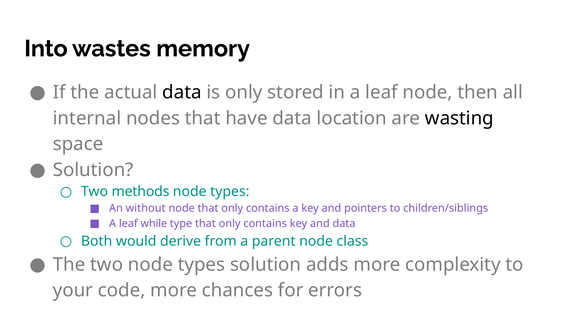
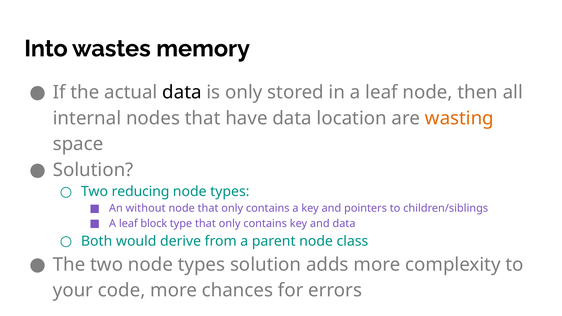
wasting colour: black -> orange (459, 118)
methods: methods -> reducing (141, 192)
while: while -> block (154, 224)
